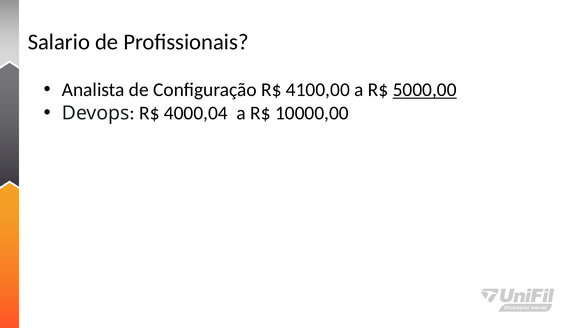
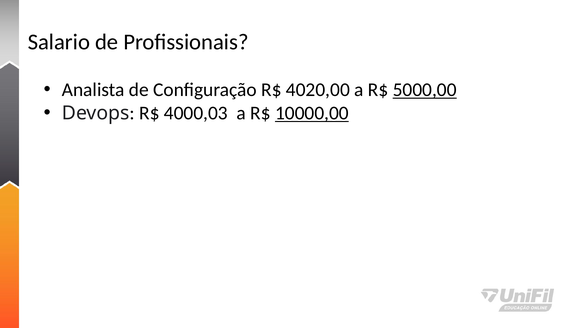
4100,00: 4100,00 -> 4020,00 (318, 90)
4000,04: 4000,04 -> 4000,03 (196, 113)
10000,00 underline: none -> present (312, 113)
